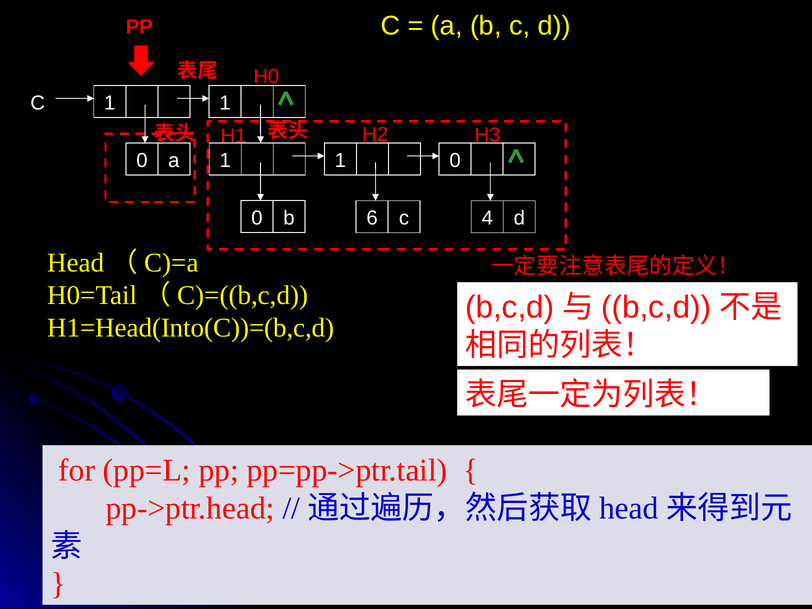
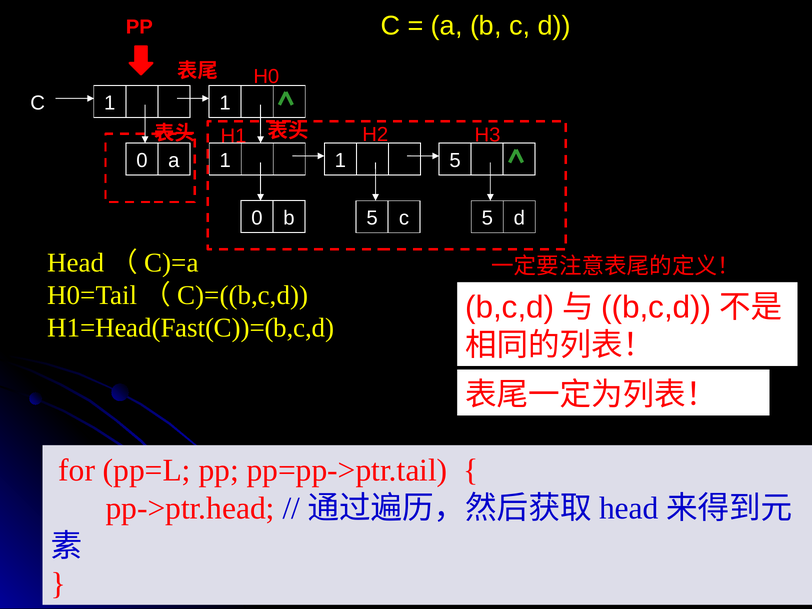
1 1 0: 0 -> 5 (455, 160)
b 6: 6 -> 5 (372, 218)
c 4: 4 -> 5 (487, 218)
H1=Head(Into(C))=(b,c,d: H1=Head(Into(C))=(b,c,d -> H1=Head(Fast(C))=(b,c,d (191, 328)
